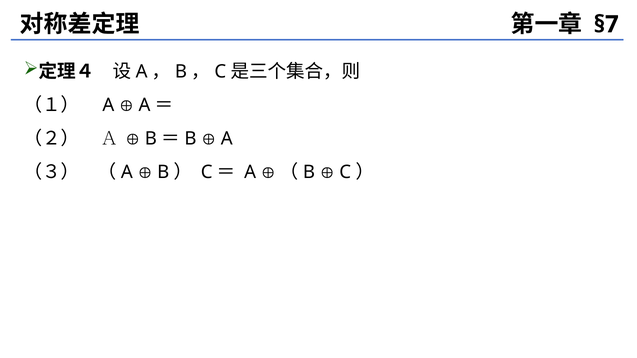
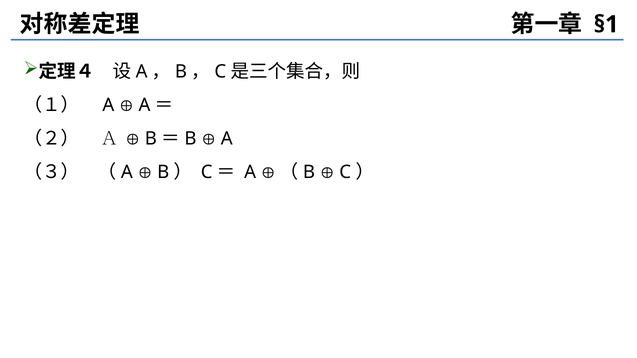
§7: §7 -> §1 (606, 24)
